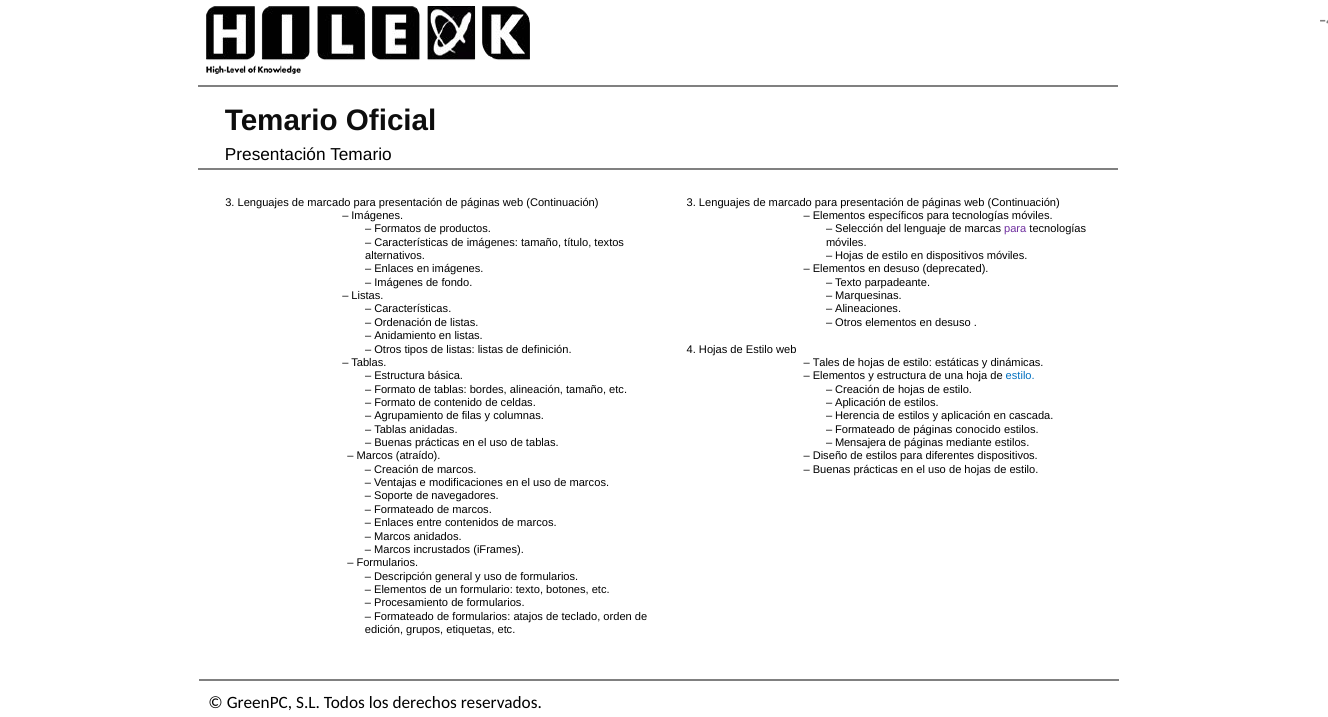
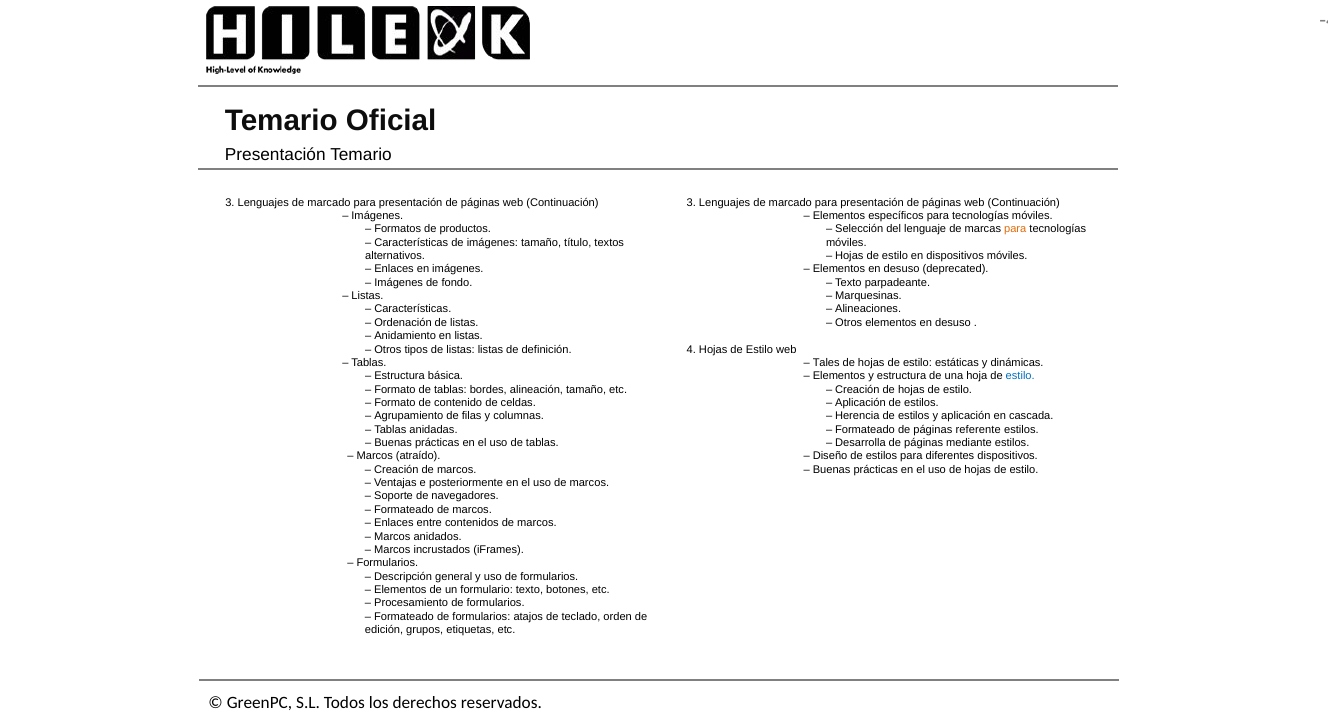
para colour: purple -> orange (1015, 229)
conocido: conocido -> referente (978, 429)
Mensajera: Mensajera -> Desarrolla (860, 443)
modificaciones: modificaciones -> posteriormente (466, 483)
